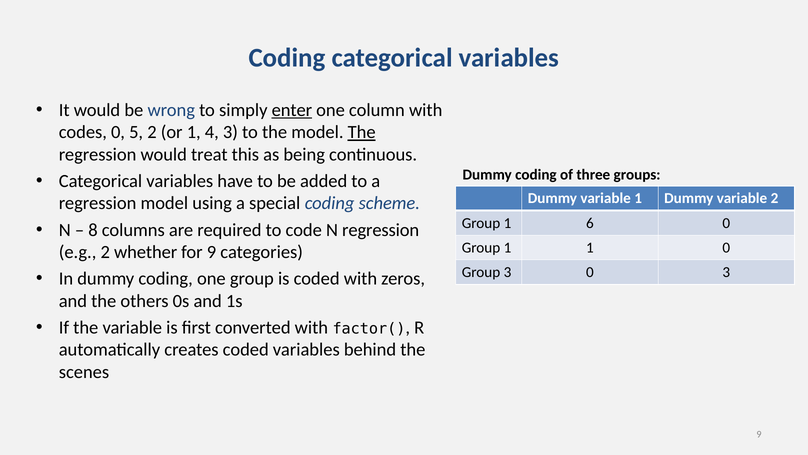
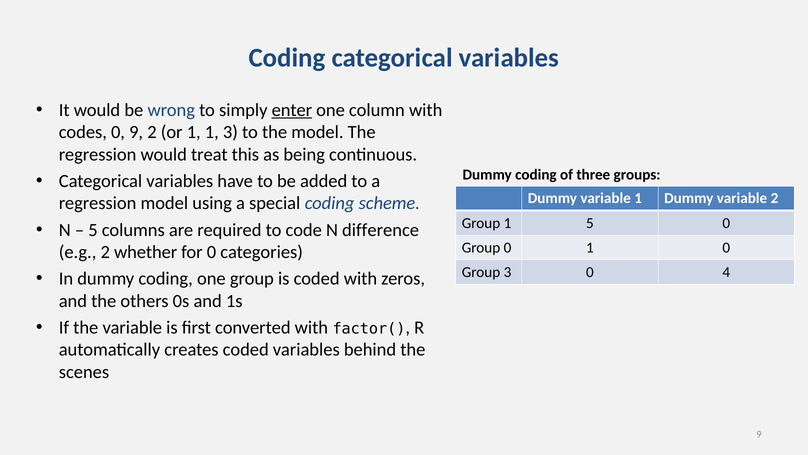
0 5: 5 -> 9 (136, 132)
1 4: 4 -> 1 (212, 132)
The underline: present -> none (362, 132)
1 6: 6 -> 5 (590, 223)
8: 8 -> 5 (93, 230)
N regression: regression -> difference (381, 230)
1: 1 -> 0 (507, 247)
for 9: 9 -> 0 (211, 252)
0 3: 3 -> 4 (726, 272)
